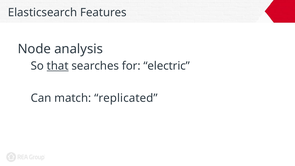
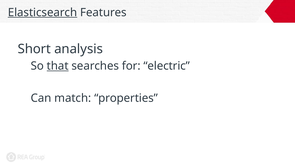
Elasticsearch underline: none -> present (43, 12)
Node: Node -> Short (34, 49)
replicated: replicated -> properties (126, 98)
